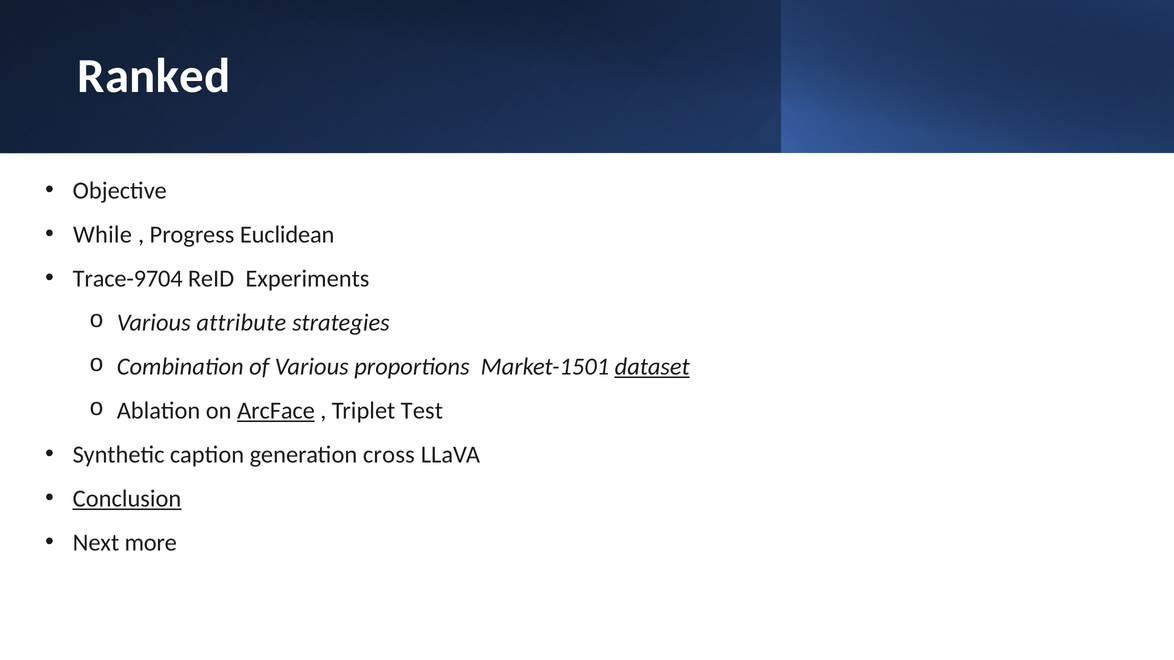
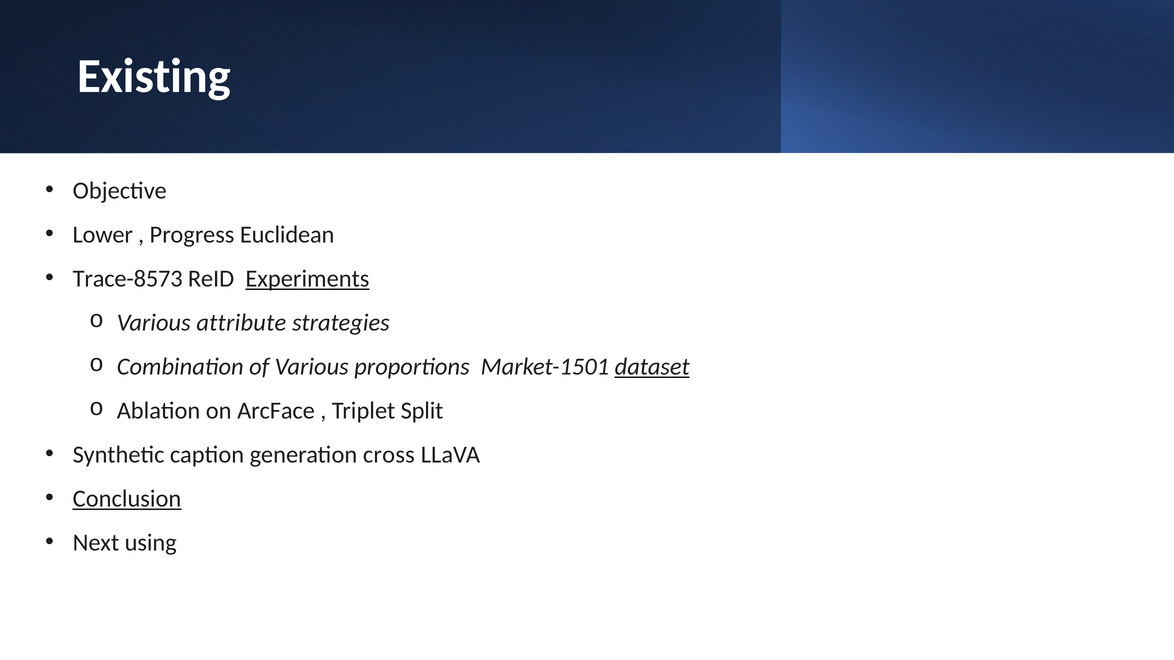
Ranked: Ranked -> Existing (154, 76)
While: While -> Lower (103, 235)
Trace-9704: Trace-9704 -> Trace-8573 (128, 279)
Experiments underline: none -> present (307, 279)
ArcFace underline: present -> none (276, 411)
Test: Test -> Split (422, 411)
more: more -> using (151, 543)
